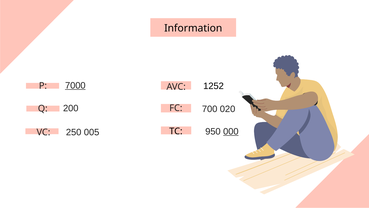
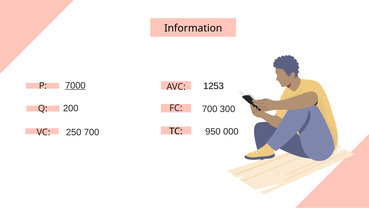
1252: 1252 -> 1253 (214, 86)
020: 020 -> 300 (228, 109)
000 underline: present -> none (231, 131)
250 005: 005 -> 700 (92, 132)
